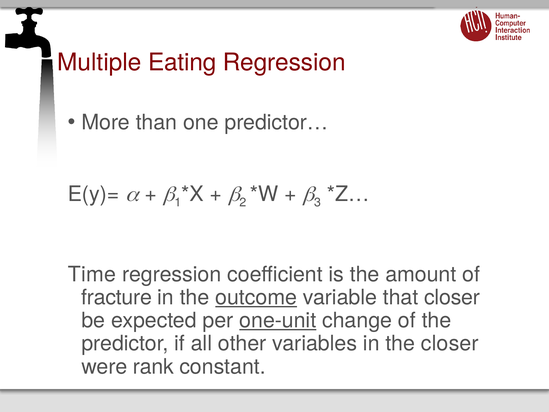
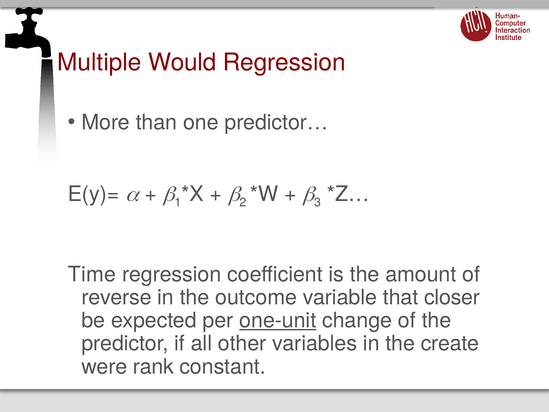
Eating: Eating -> Would (182, 62)
fracture: fracture -> reverse (117, 297)
outcome underline: present -> none (256, 297)
the closer: closer -> create (450, 343)
